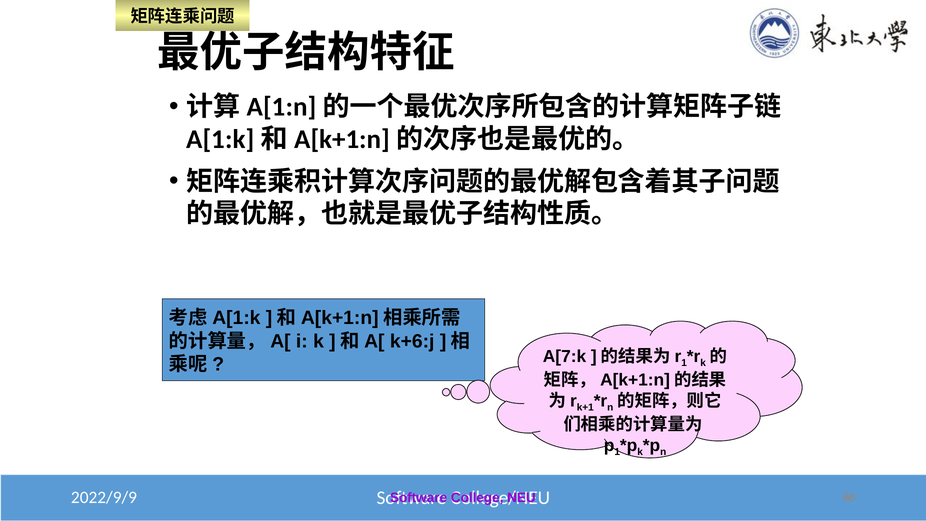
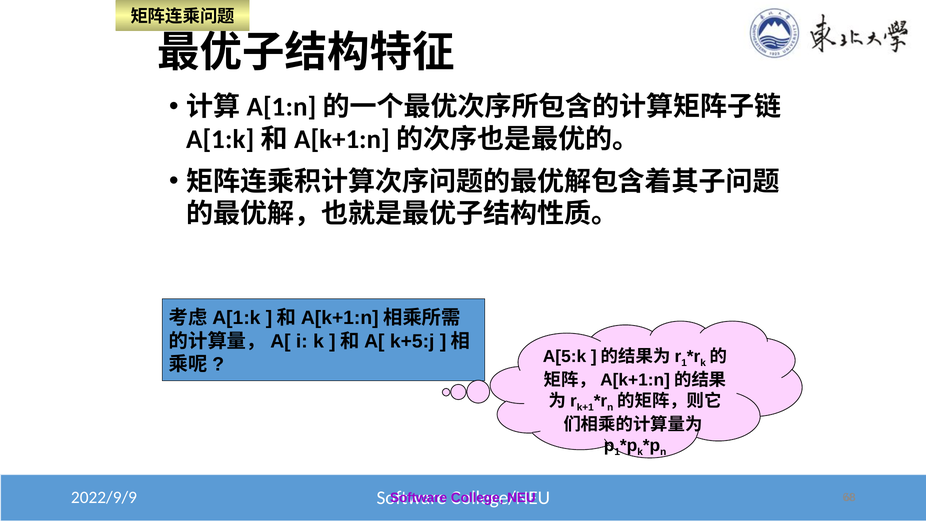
k+6:j: k+6:j -> k+5:j (412, 341)
A[7:k: A[7:k -> A[5:k (565, 356)
